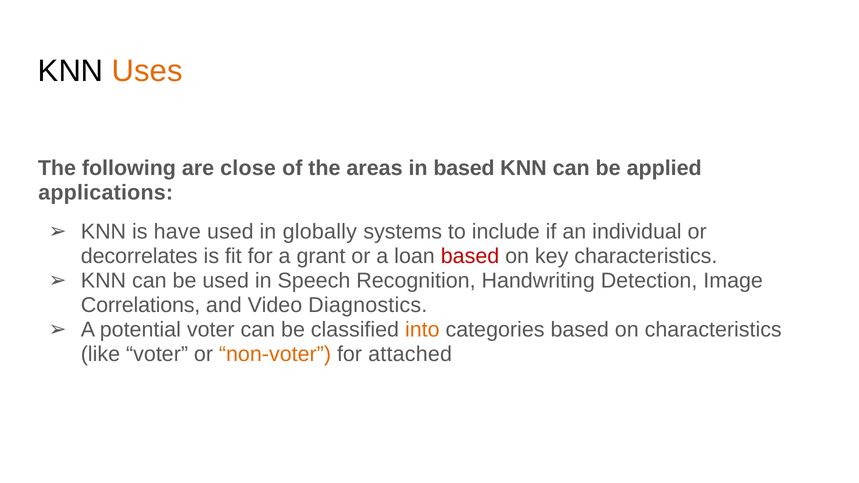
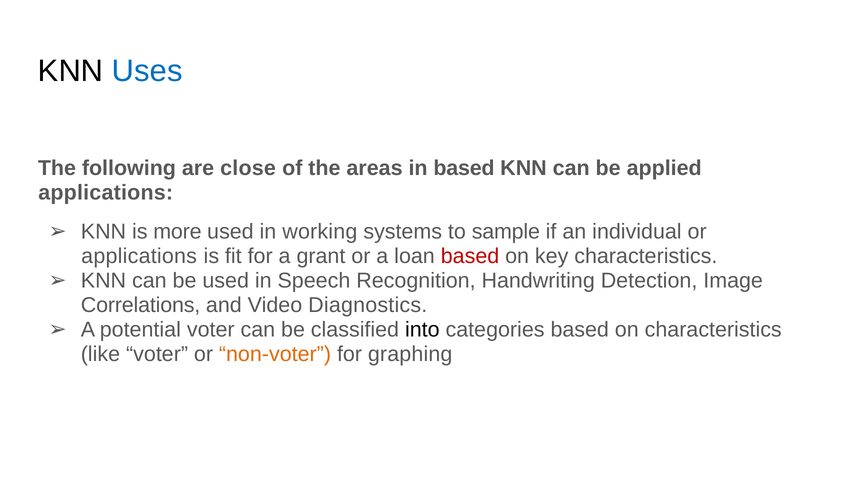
Uses colour: orange -> blue (147, 71)
have: have -> more (177, 232)
globally: globally -> working (320, 232)
include: include -> sample (506, 232)
decorrelates: decorrelates -> applications (139, 256)
into colour: orange -> black (422, 330)
attached: attached -> graphing (410, 354)
